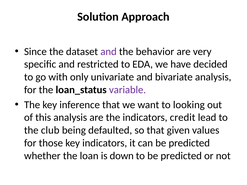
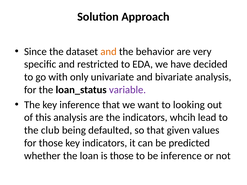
and colour: purple -> orange (109, 52)
credit: credit -> whcih (183, 118)
is down: down -> those (122, 156)
to be predicted: predicted -> inference (181, 156)
